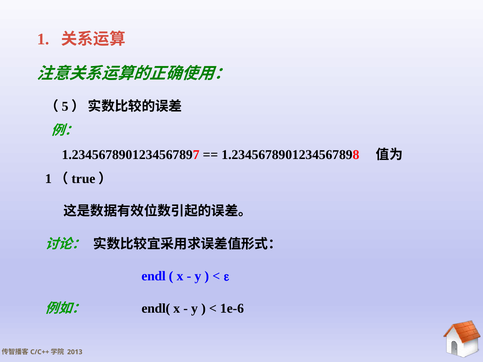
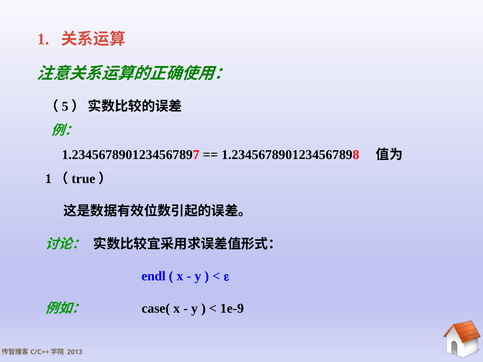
endl(: endl( -> case( (156, 309)
1e-6: 1e-6 -> 1e-9 (232, 309)
